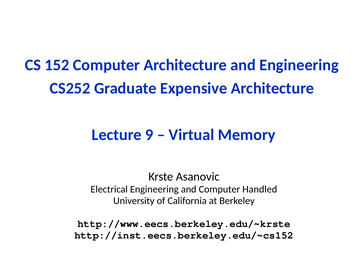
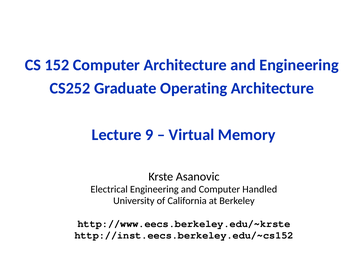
Expensive: Expensive -> Operating (194, 88)
